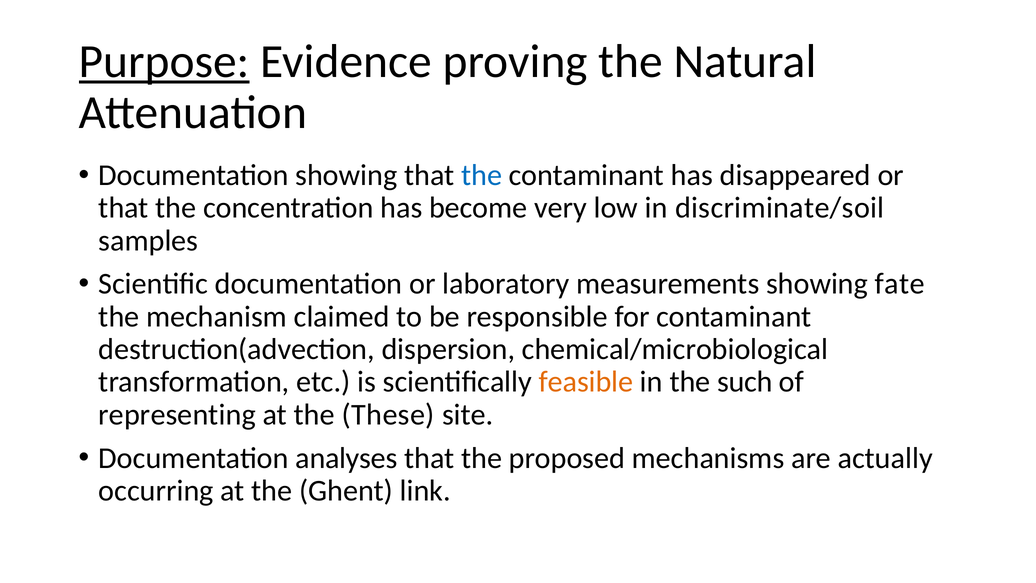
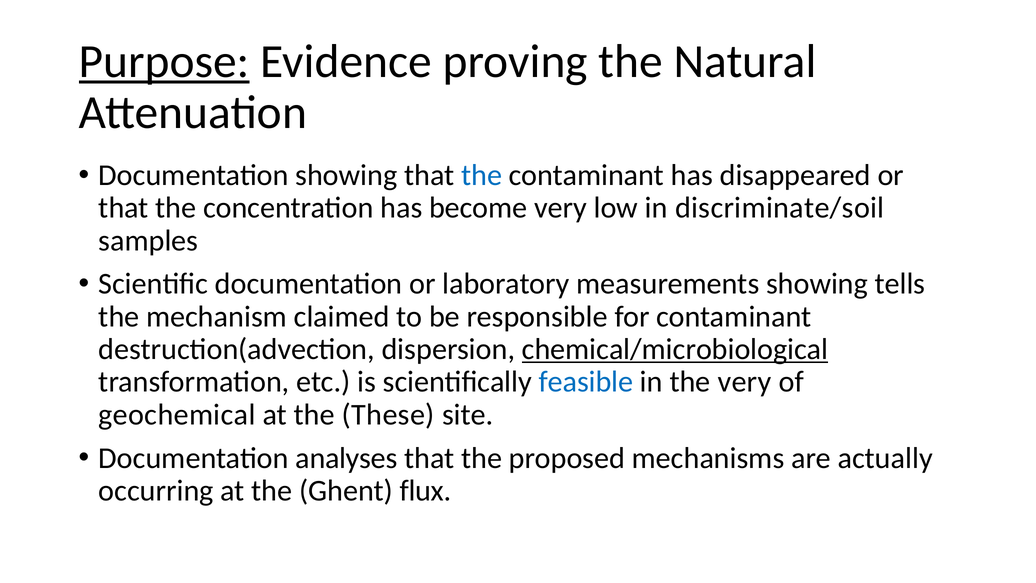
fate: fate -> tells (900, 284)
chemical/microbiological underline: none -> present (675, 349)
feasible colour: orange -> blue (586, 382)
the such: such -> very (744, 382)
representing: representing -> geochemical (177, 414)
link: link -> flux (425, 491)
